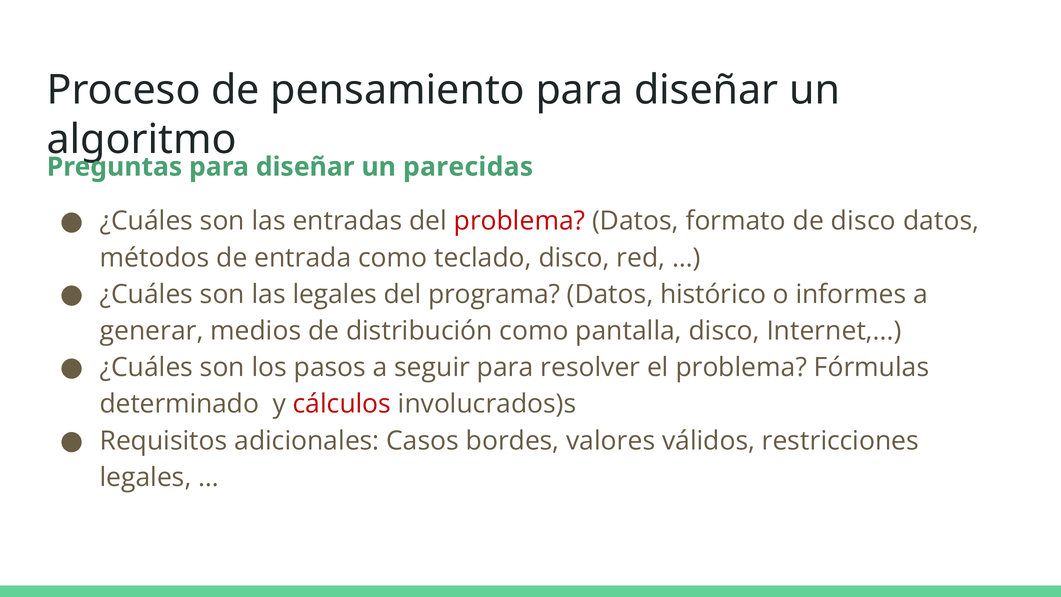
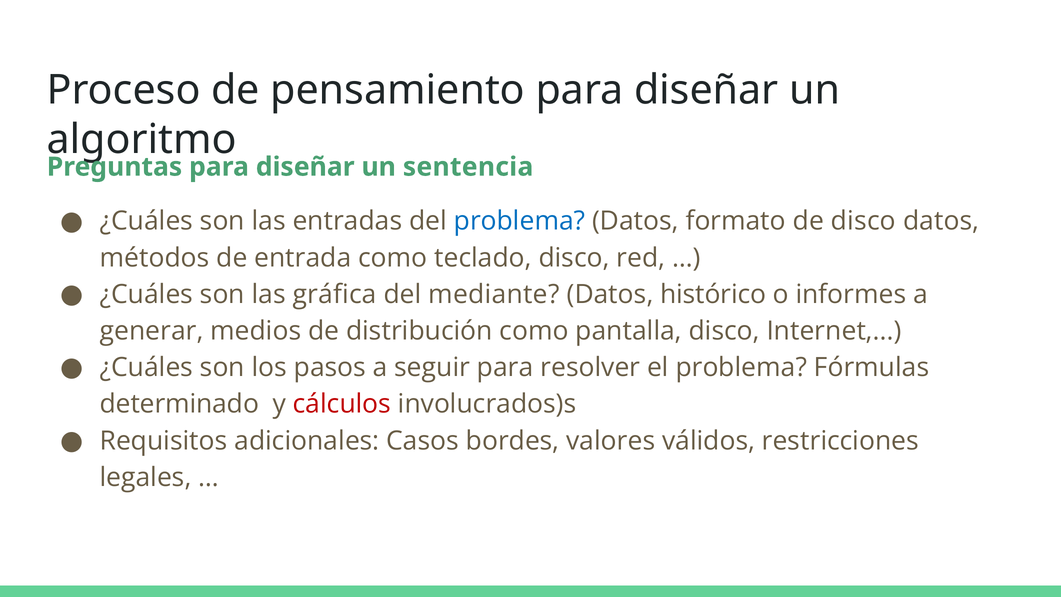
parecidas: parecidas -> sentencia (468, 167)
problema colour: red -> blue (520, 221)
las legales: legales -> gráfica (335, 294)
programa: programa -> mediante (494, 294)
